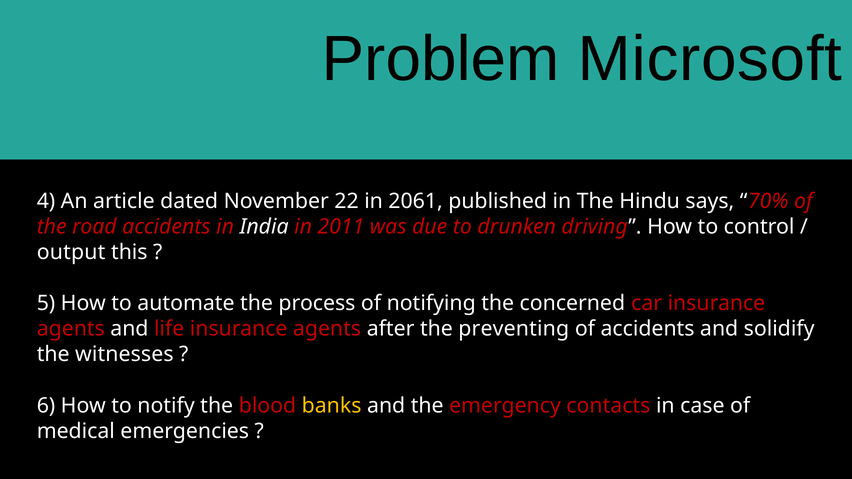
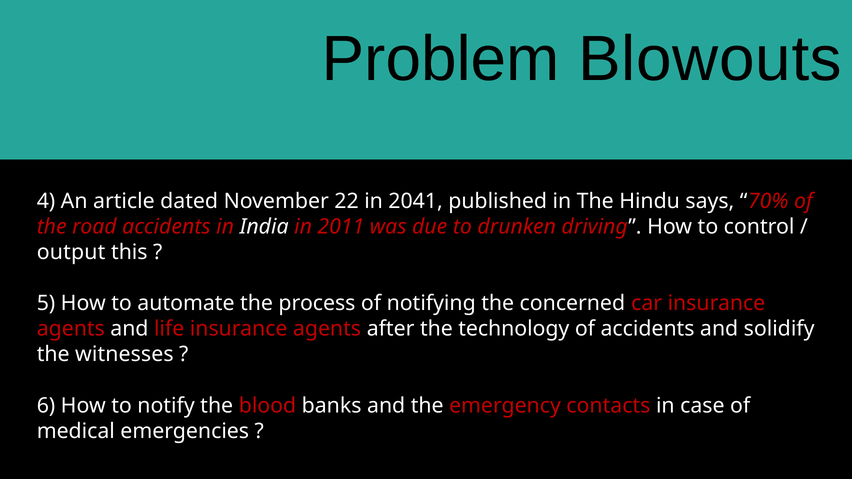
Microsoft: Microsoft -> Blowouts (710, 59)
2061: 2061 -> 2041 (416, 201)
preventing: preventing -> technology (514, 329)
banks colour: yellow -> white (332, 406)
